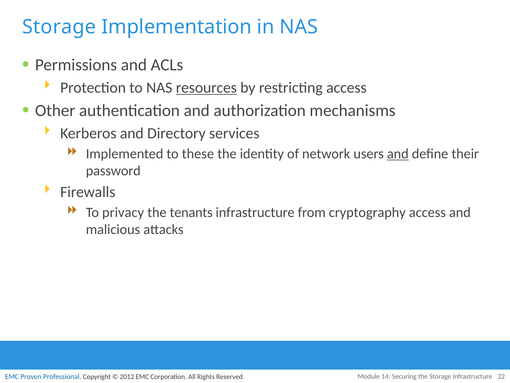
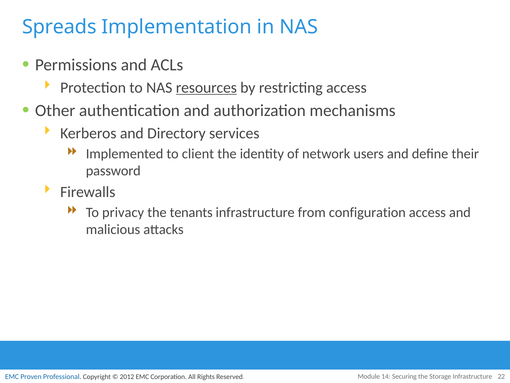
Storage: Storage -> Spreads (59, 27)
these: these -> client (198, 154)
and underline: present -> none (398, 154)
cryptography: cryptography -> configuration (367, 212)
